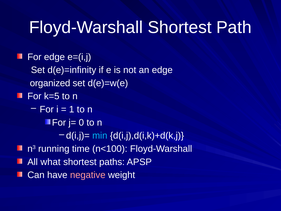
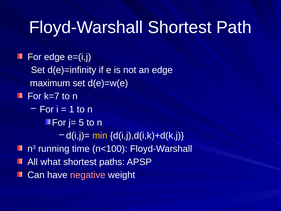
organized: organized -> maximum (50, 83)
k=5: k=5 -> k=7 (52, 96)
0: 0 -> 5 (81, 122)
min colour: light blue -> yellow (100, 136)
